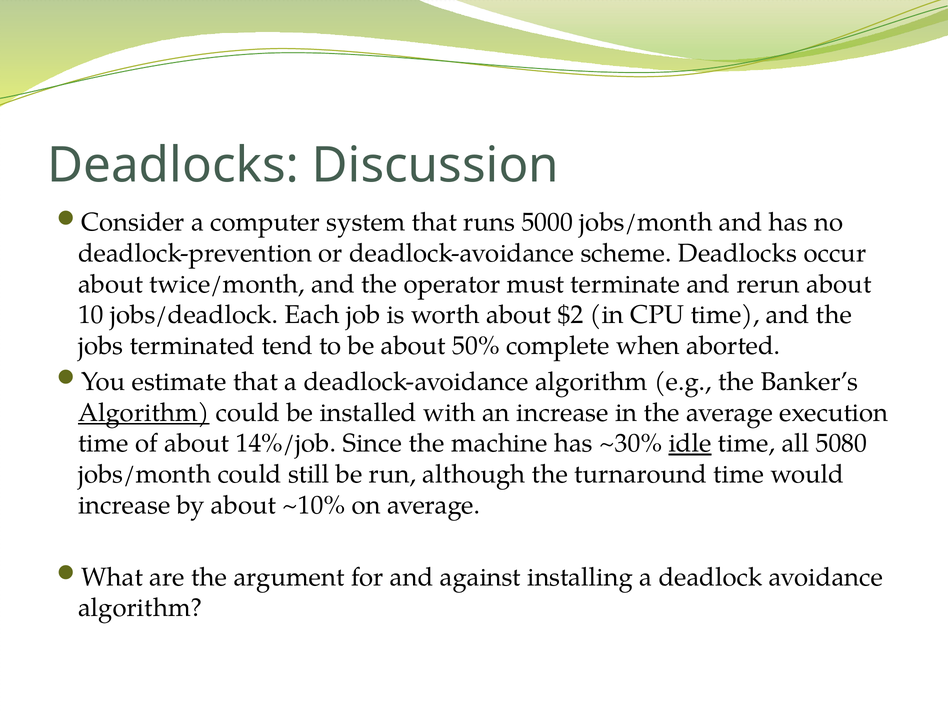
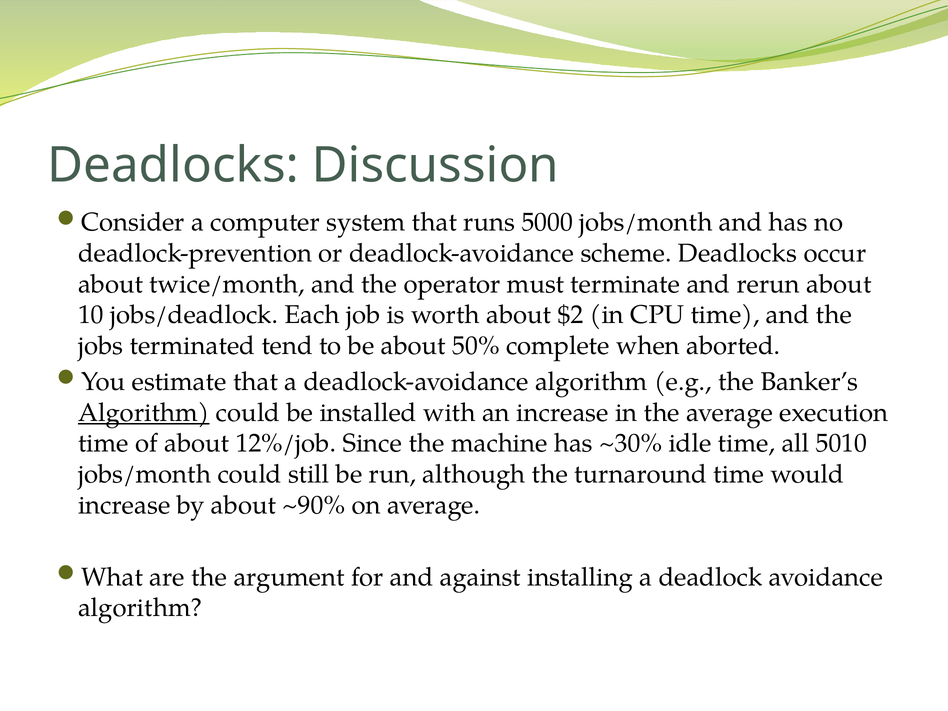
14%/job: 14%/job -> 12%/job (286, 443)
idle underline: present -> none (690, 443)
5080: 5080 -> 5010 (841, 443)
~10%: ~10% -> ~90% (314, 505)
